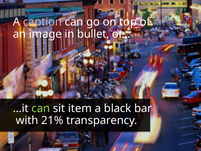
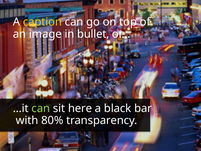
caption colour: pink -> yellow (42, 22)
item: item -> here (80, 108)
21%: 21% -> 80% (52, 120)
